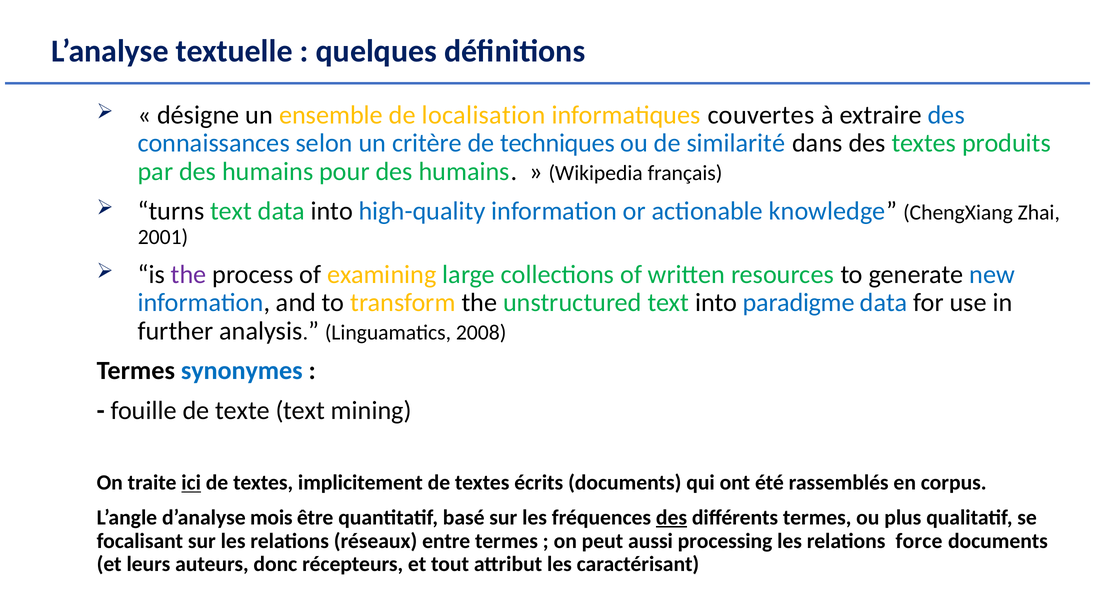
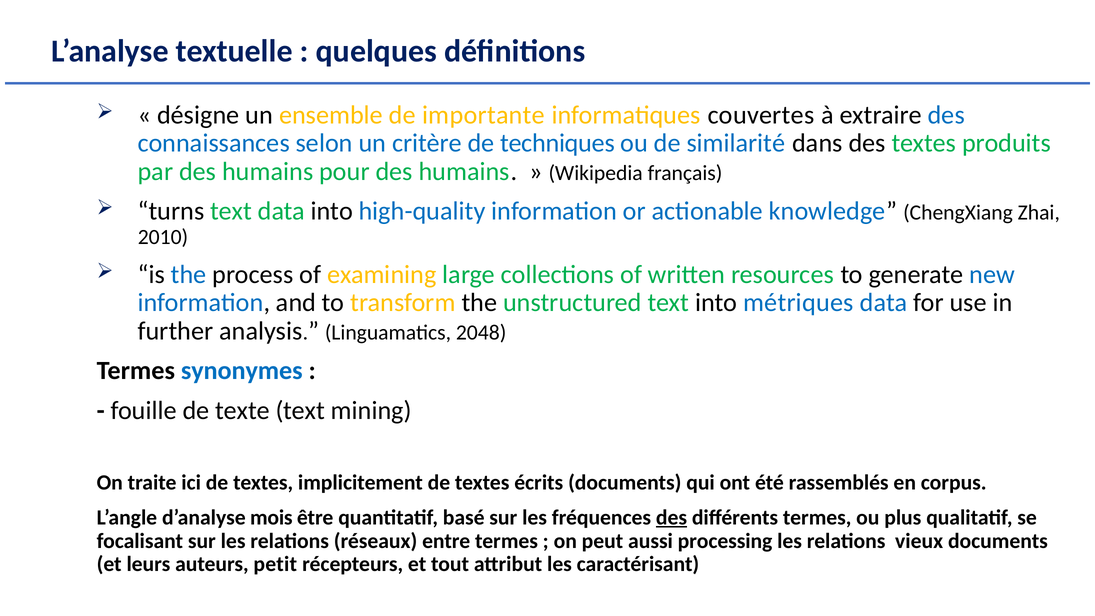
localisation: localisation -> importante (484, 115)
2001: 2001 -> 2010 (163, 237)
the colour: purple -> blue (189, 274)
paradigme: paradigme -> métriques (798, 303)
2008: 2008 -> 2048 (481, 333)
ici underline: present -> none (191, 483)
force: force -> vieux (919, 541)
donc: donc -> petit (275, 564)
